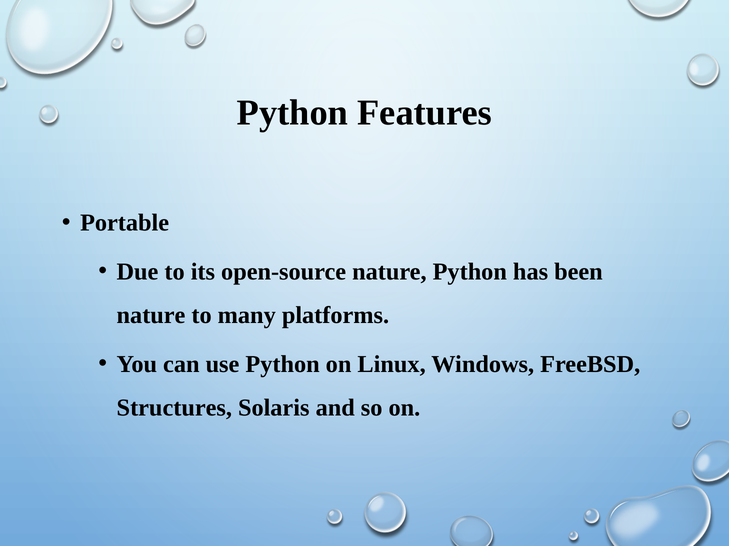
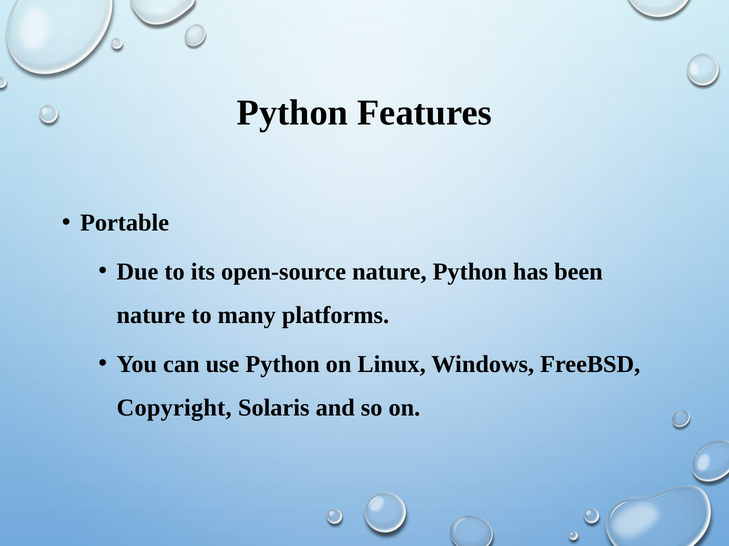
Structures: Structures -> Copyright (174, 408)
